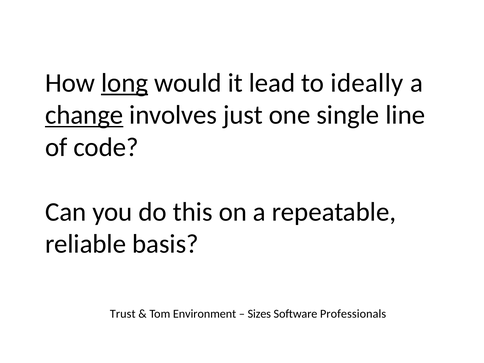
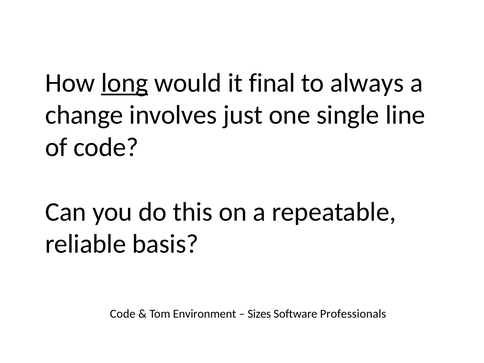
lead: lead -> final (272, 83)
ideally: ideally -> always (367, 83)
change underline: present -> none (84, 115)
Trust: Trust -> Code (123, 314)
